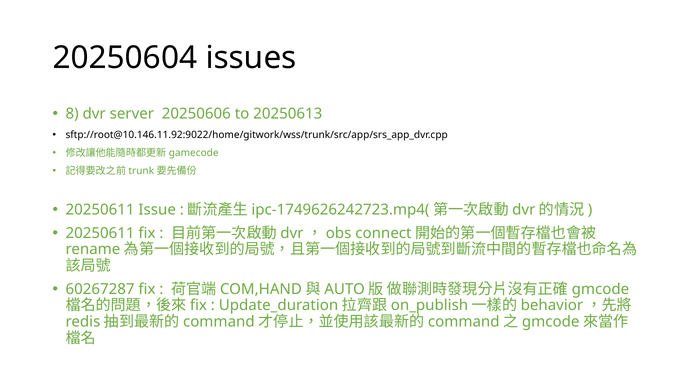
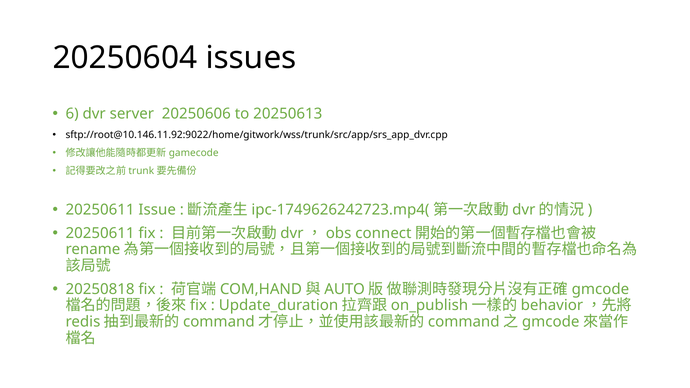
8: 8 -> 6 (72, 114)
60267287: 60267287 -> 20250818 (100, 289)
